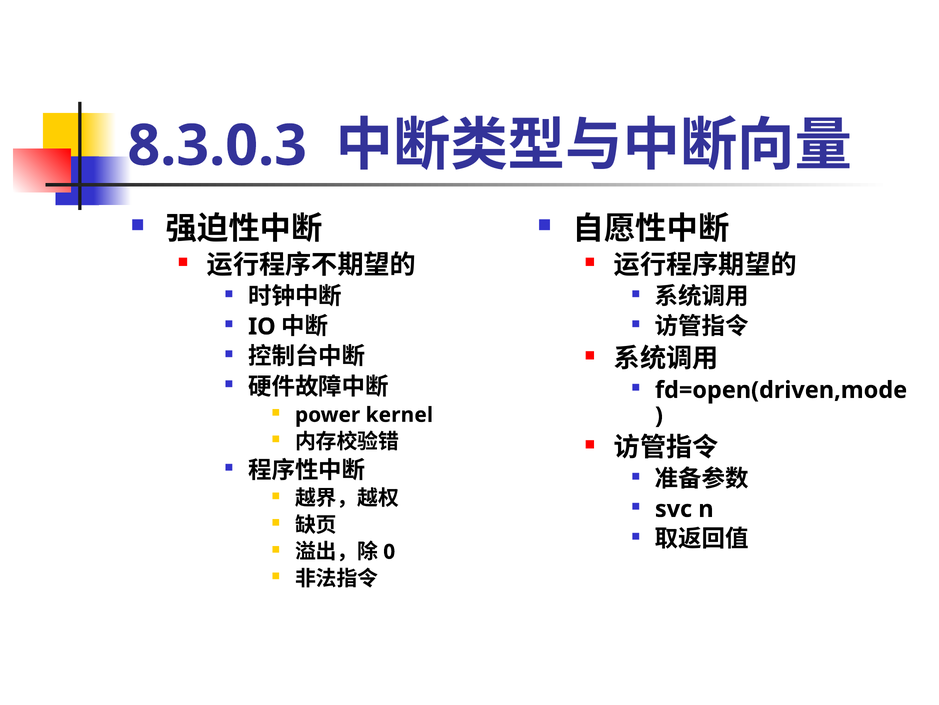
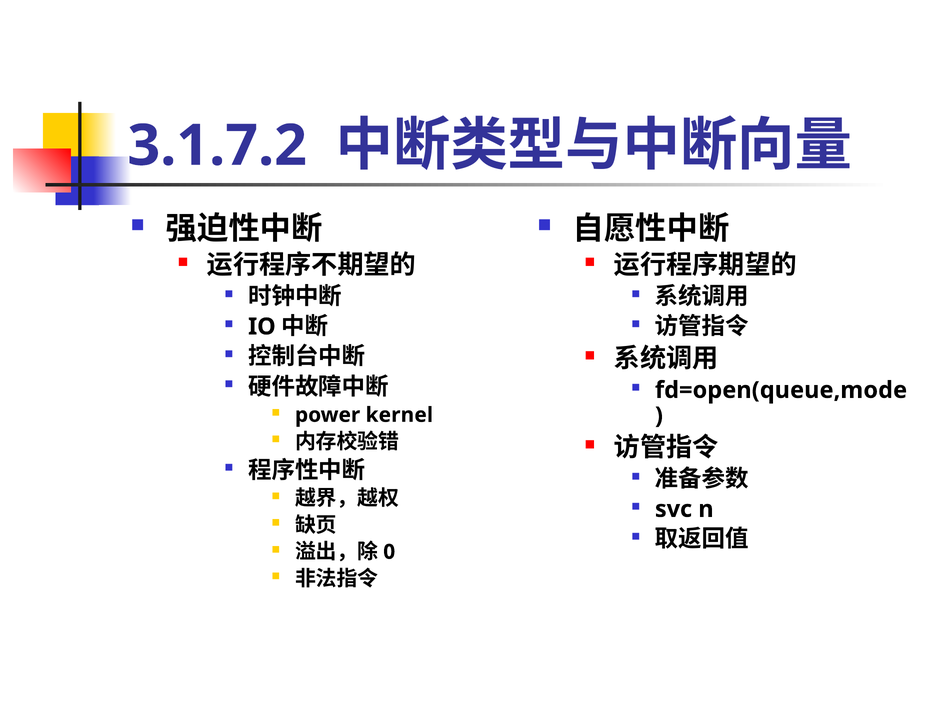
8.3.0.3: 8.3.0.3 -> 3.1.7.2 (217, 146)
fd=open(driven,mode: fd=open(driven,mode -> fd=open(queue,mode (781, 390)
